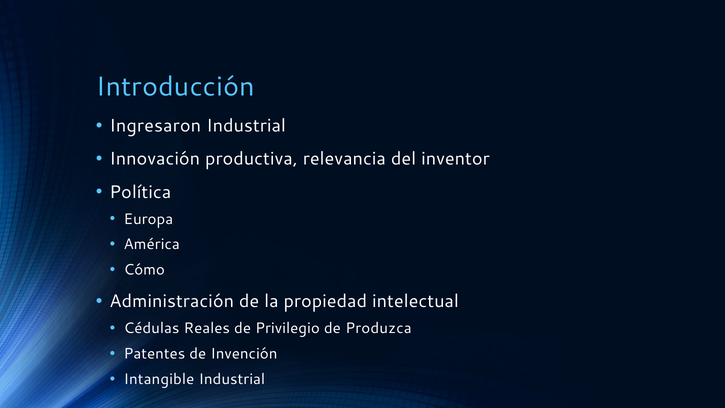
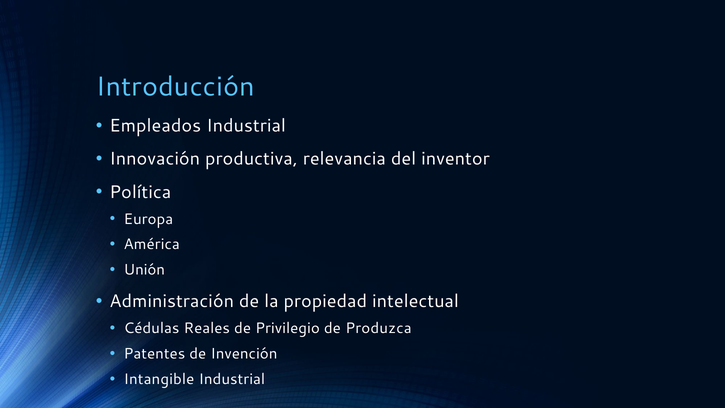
Ingresaron: Ingresaron -> Empleados (155, 126)
Cómo: Cómo -> Unión (144, 270)
